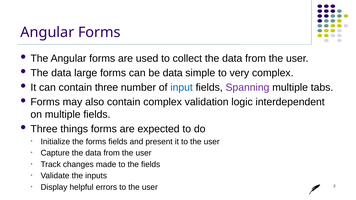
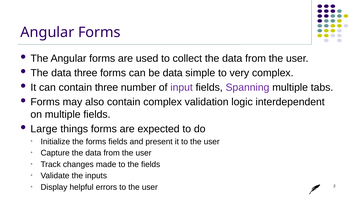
data large: large -> three (86, 73)
input colour: blue -> purple (182, 88)
Three: Three -> Large (44, 129)
